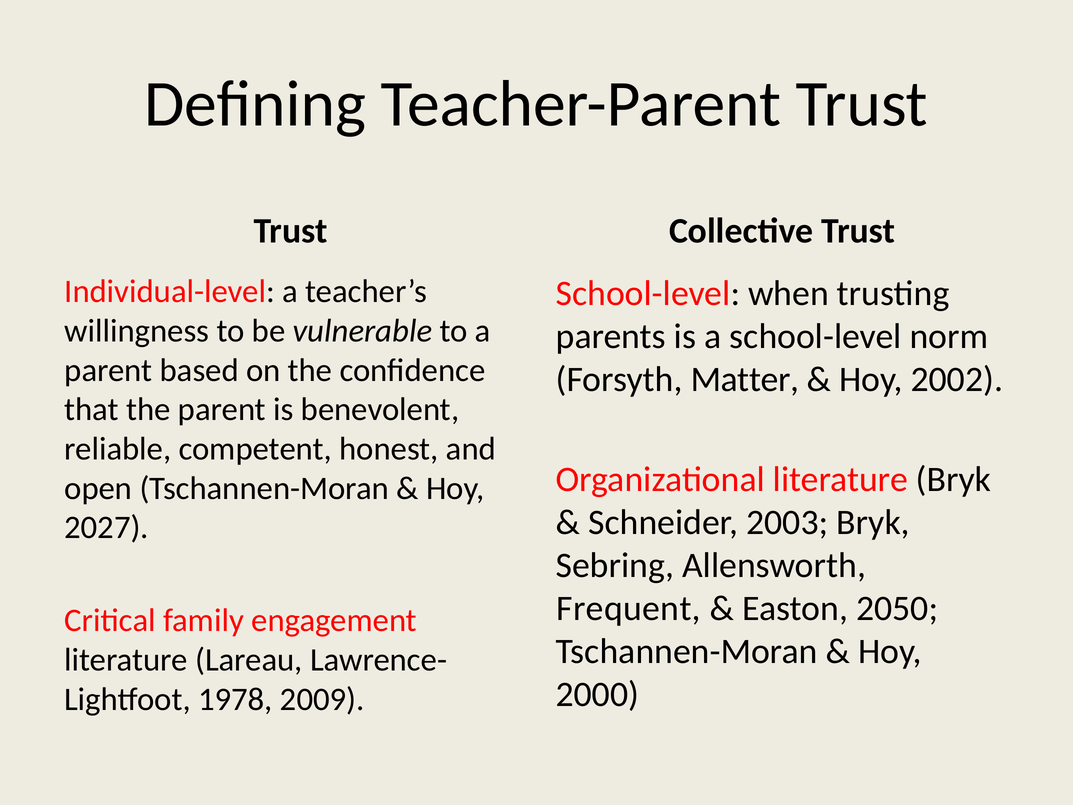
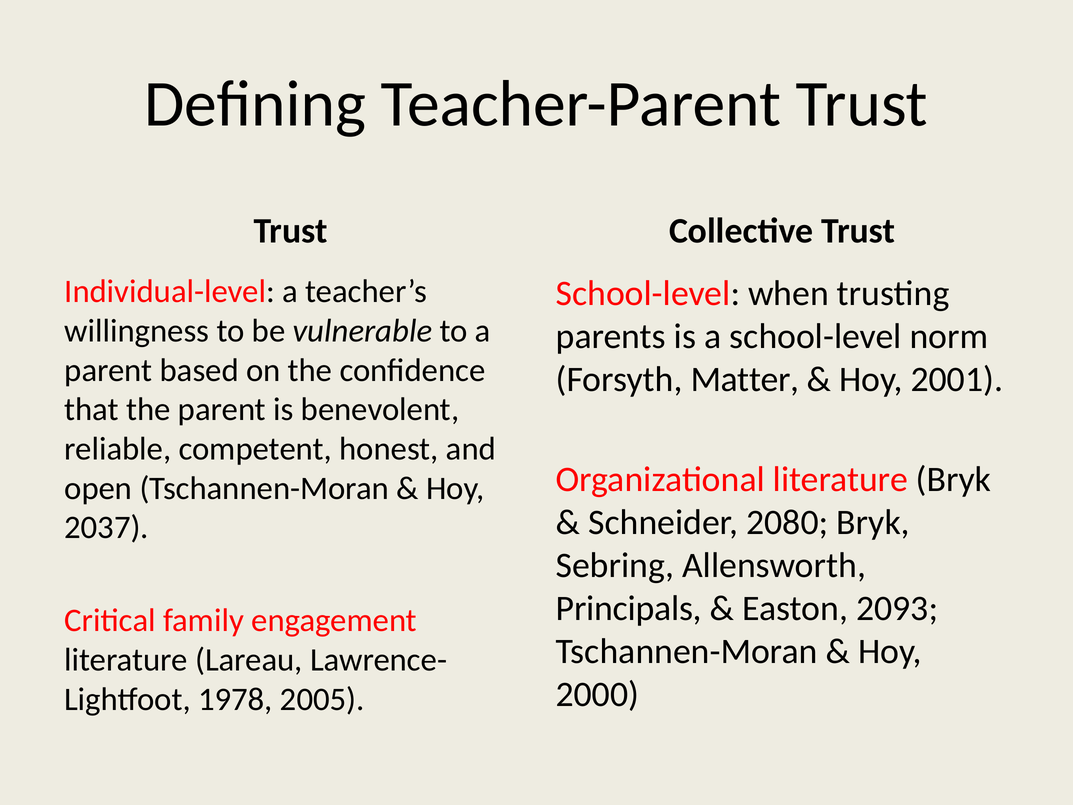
2002: 2002 -> 2001 (957, 379)
2003: 2003 -> 2080 (787, 522)
2027: 2027 -> 2037 (107, 527)
Frequent: Frequent -> Principals (629, 608)
2050: 2050 -> 2093 (897, 608)
2009: 2009 -> 2005 (322, 699)
